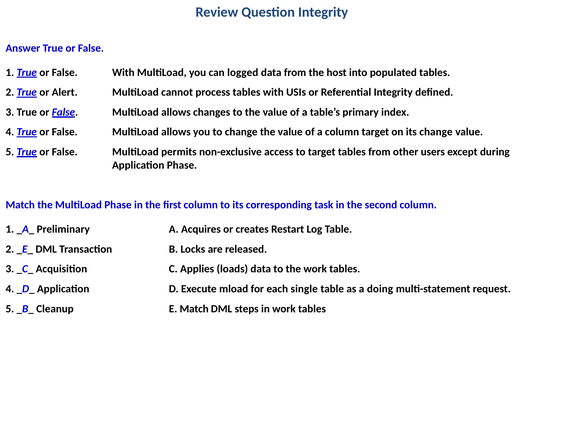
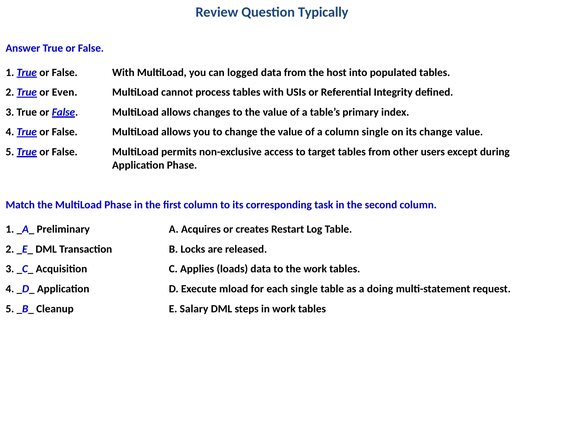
Question Integrity: Integrity -> Typically (323, 12)
Alert: Alert -> Even (65, 92)
column target: target -> single (375, 132)
E Match: Match -> Salary (194, 309)
